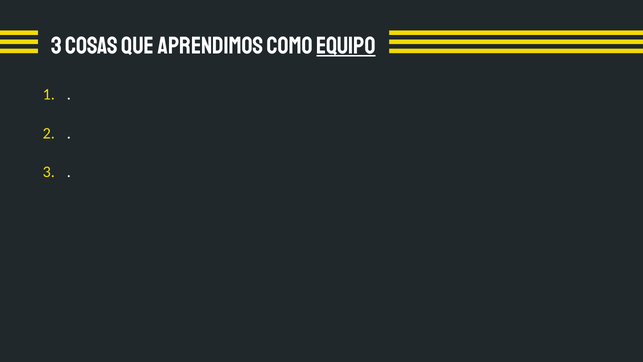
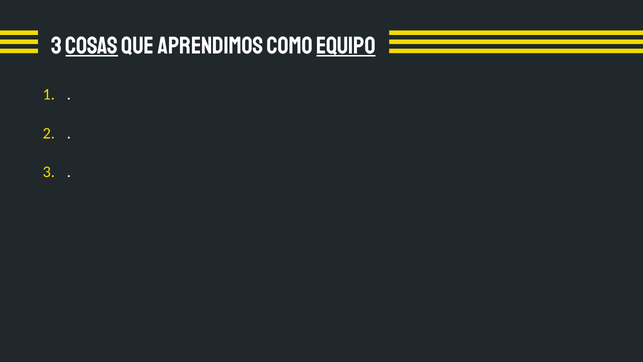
cosas underline: none -> present (92, 46)
